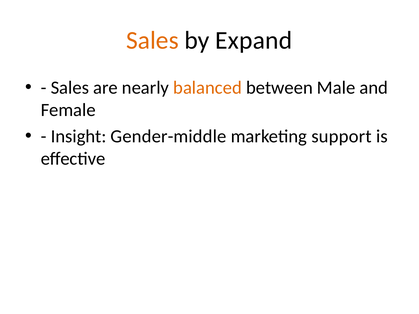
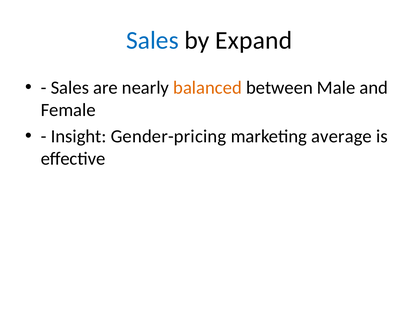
Sales colour: orange -> blue (152, 41)
Gender-middle: Gender-middle -> Gender-pricing (168, 136)
support: support -> average (342, 136)
